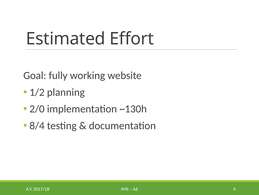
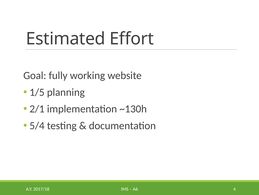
1/2: 1/2 -> 1/5 (37, 92)
2/0: 2/0 -> 2/1 (37, 109)
8/4: 8/4 -> 5/4 (37, 125)
